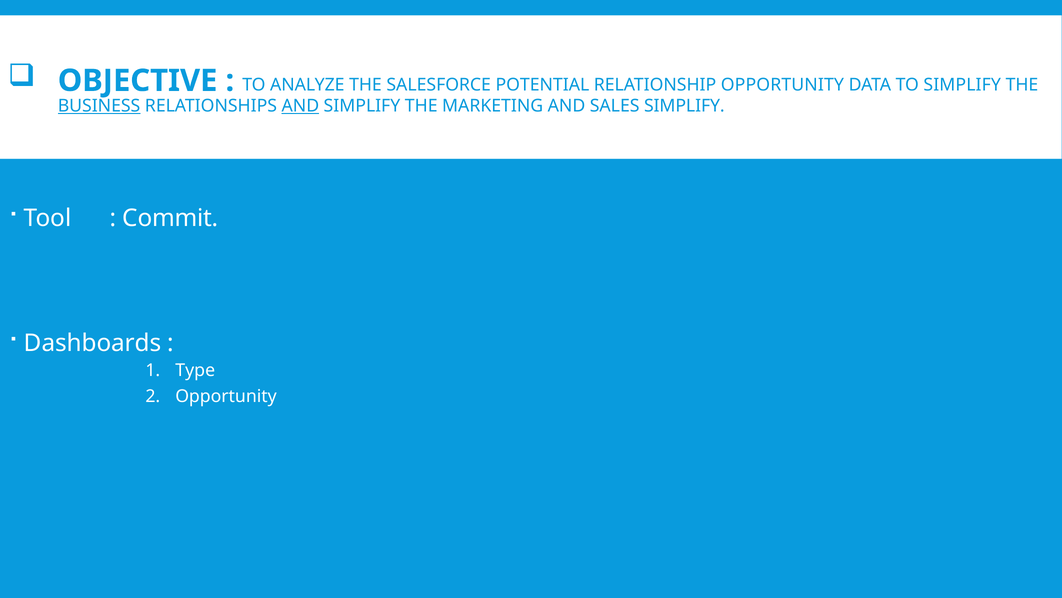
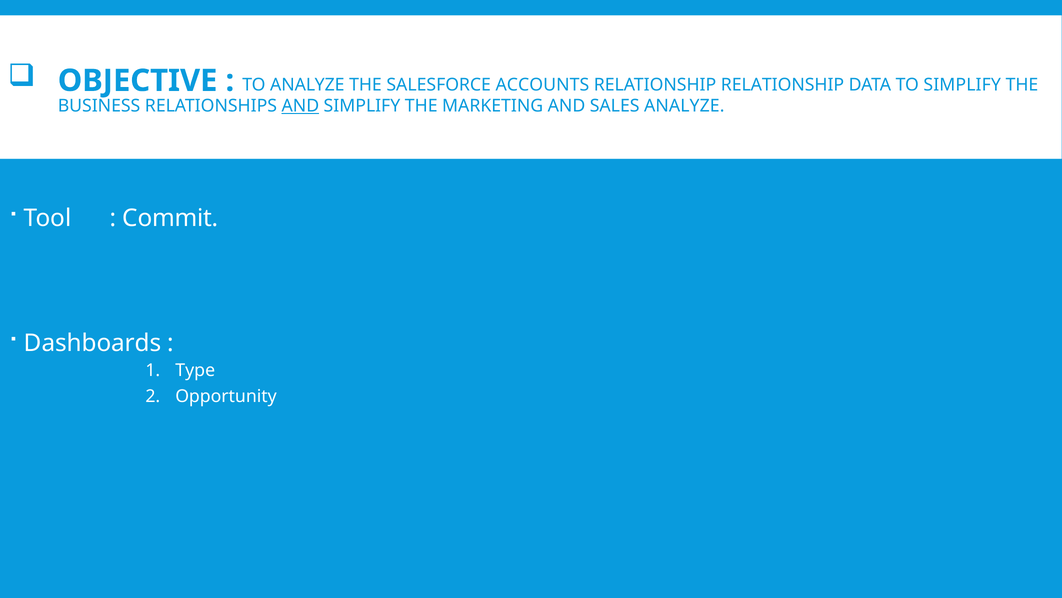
POTENTIAL: POTENTIAL -> ACCOUNTS (542, 85)
RELATIONSHIP OPPORTUNITY: OPPORTUNITY -> RELATIONSHIP (782, 85)
BUSINESS underline: present -> none (99, 106)
SALES SIMPLIFY: SIMPLIFY -> ANALYZE (684, 106)
